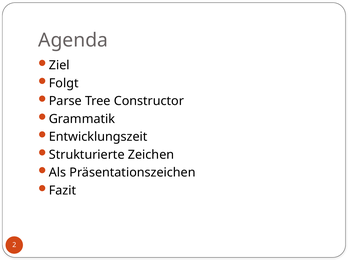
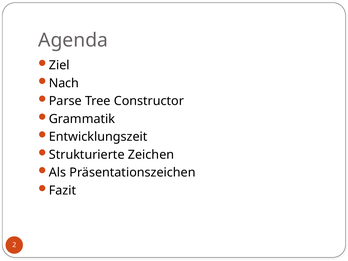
Folgt: Folgt -> Nach (64, 83)
